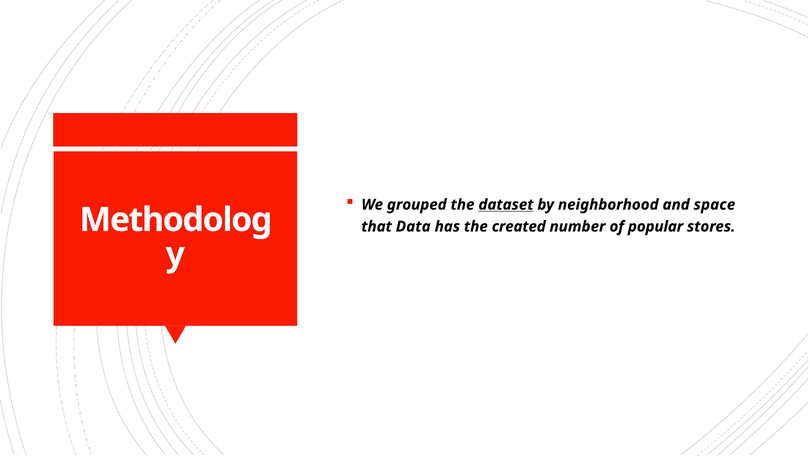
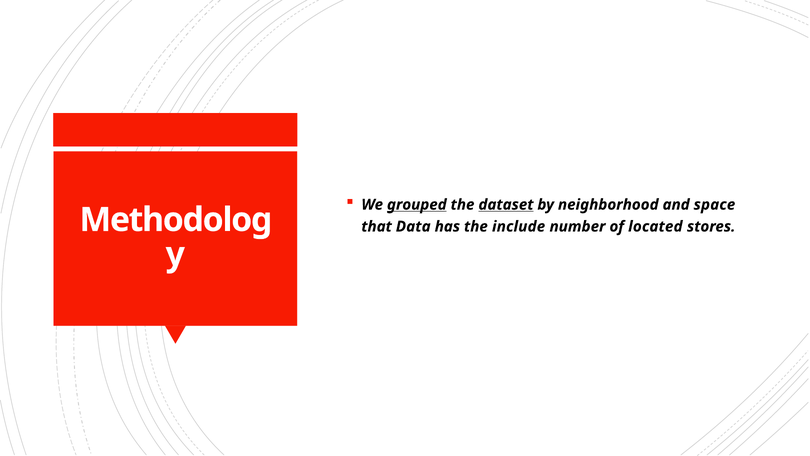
grouped underline: none -> present (417, 205)
created: created -> include (519, 226)
popular: popular -> located (655, 226)
